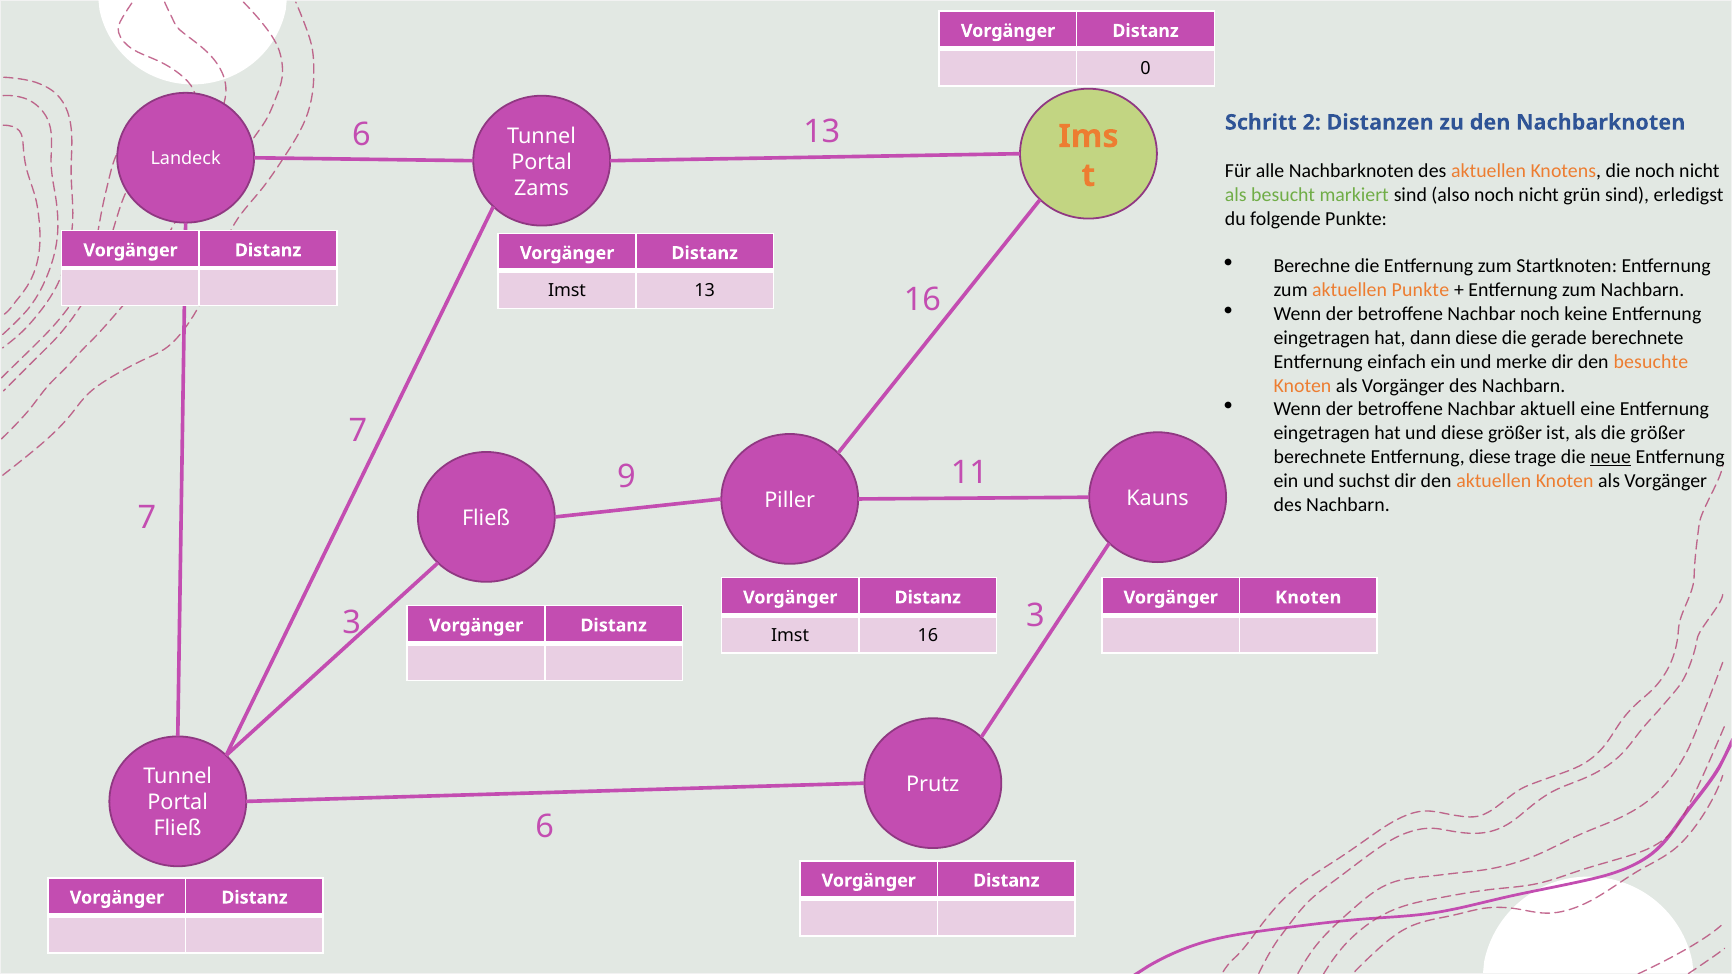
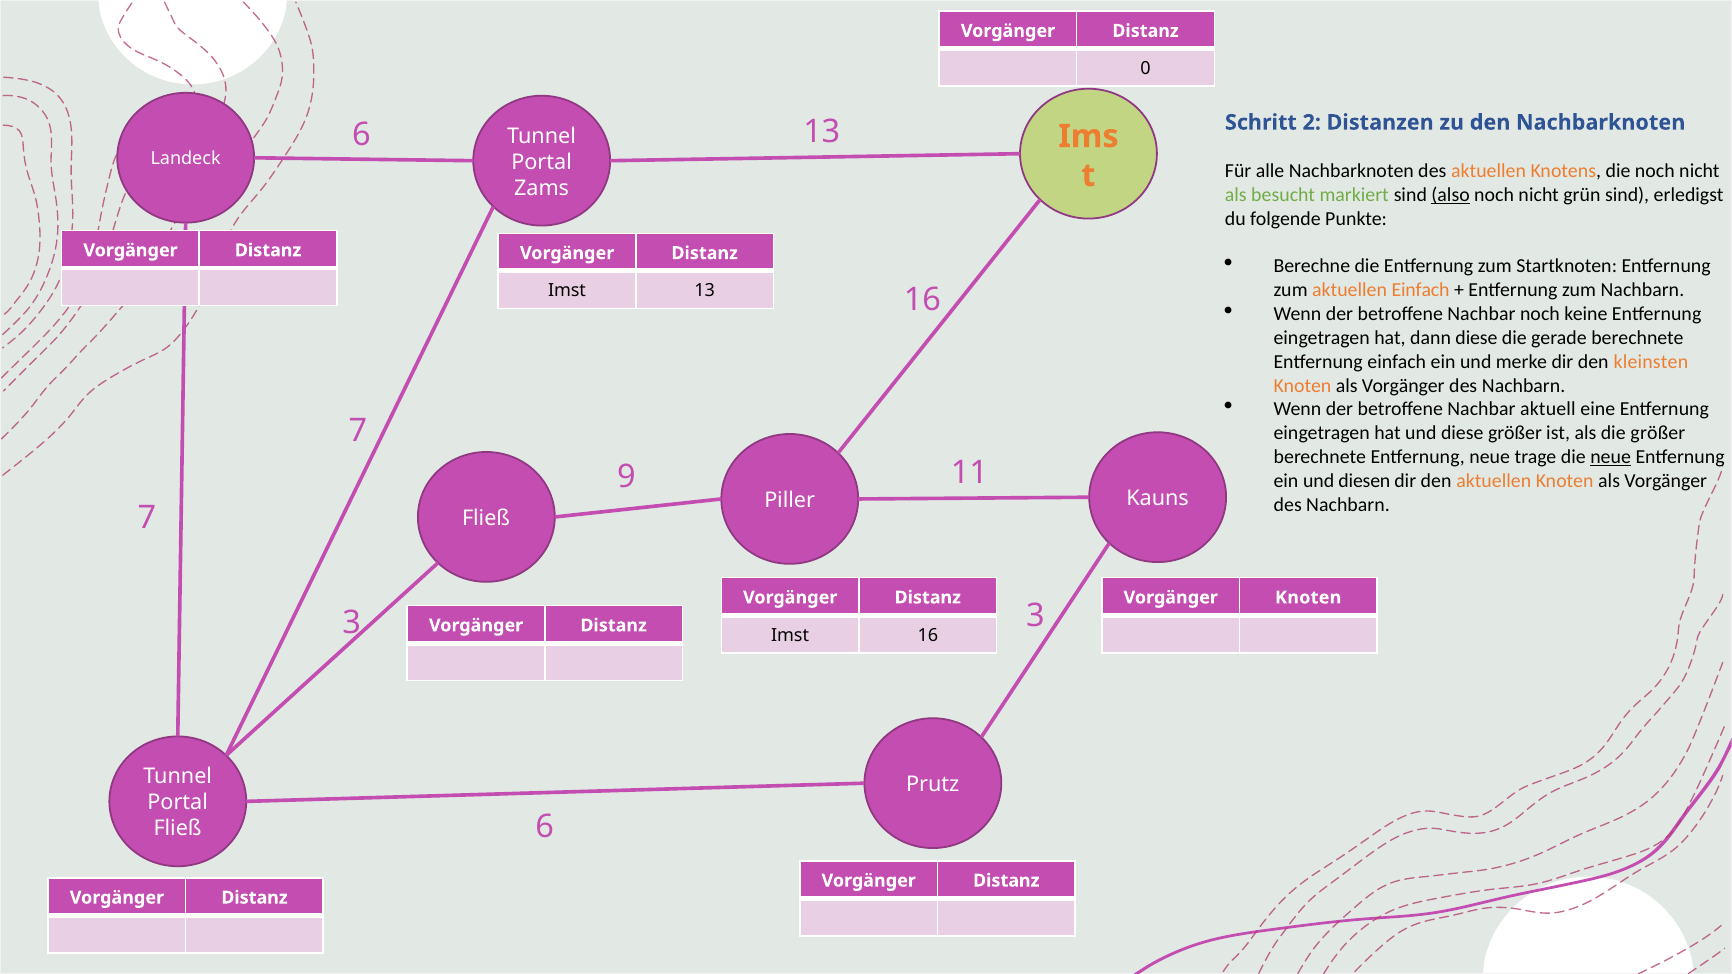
also underline: none -> present (1451, 195)
aktuellen Punkte: Punkte -> Einfach (1421, 290)
besuchte: besuchte -> kleinsten (1651, 362)
Entfernung diese: diese -> neue (1490, 457)
suchst: suchst -> diesen (1364, 481)
